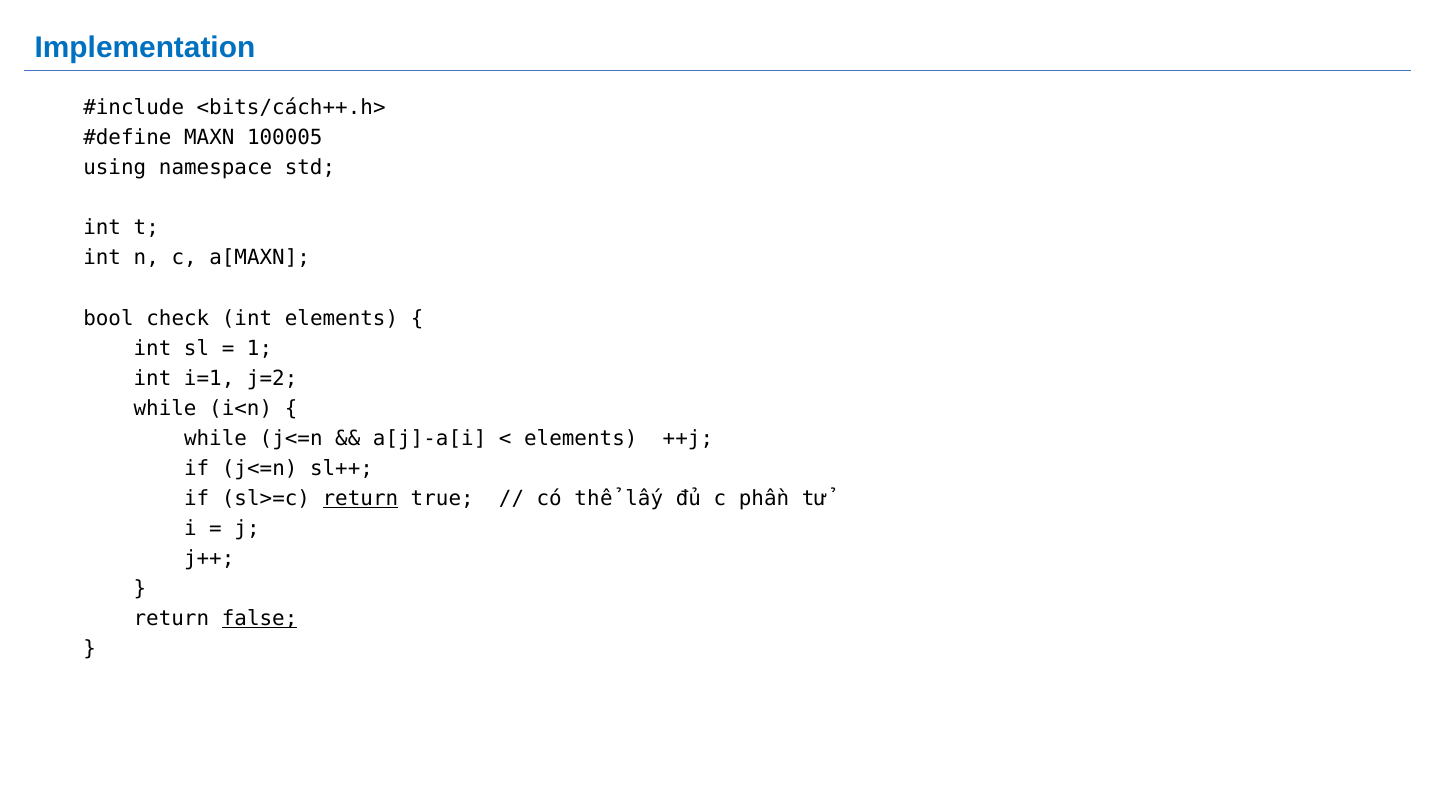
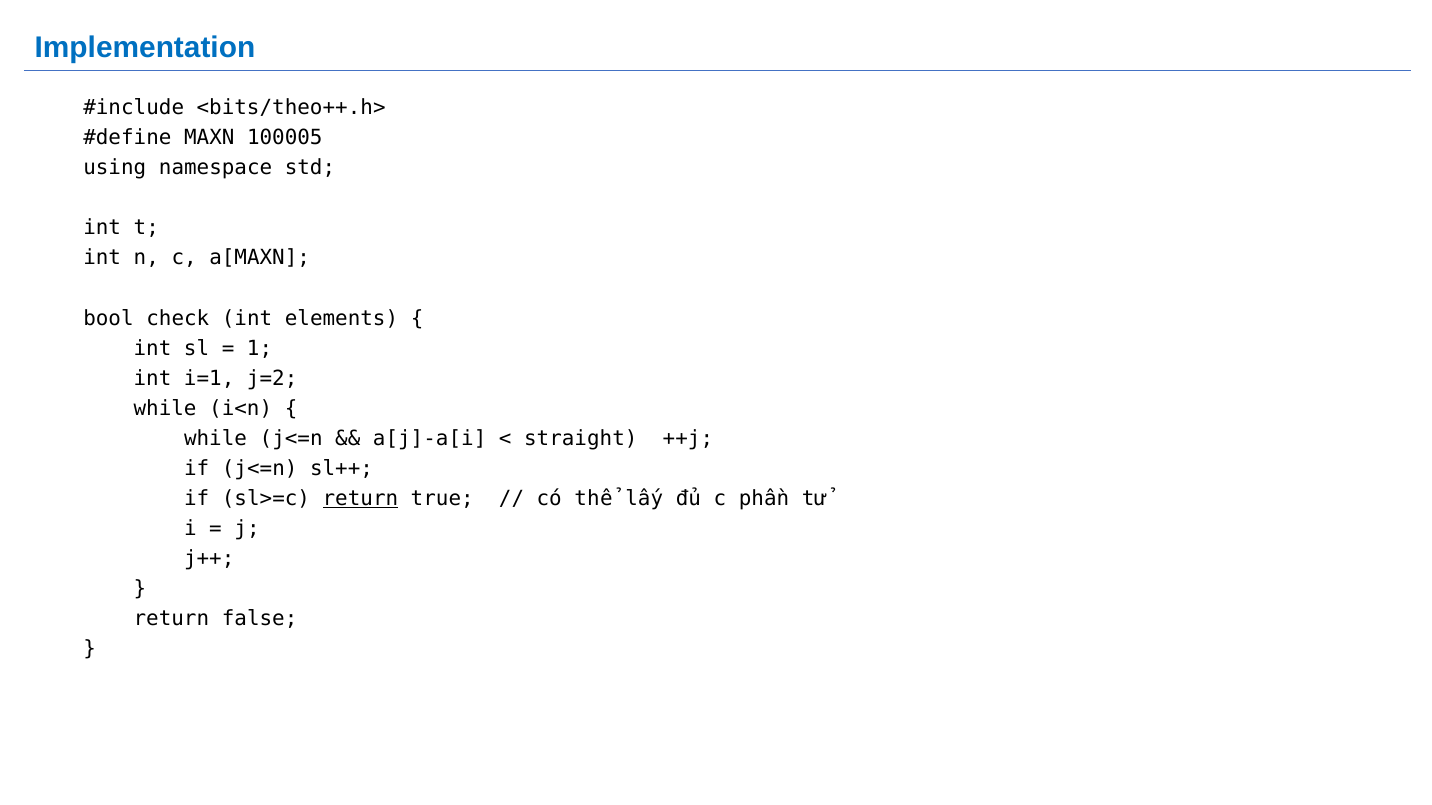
<bits/cách++.h>: <bits/cách++.h> -> <bits/theo++.h> (291, 108)
elements: elements -> straight (581, 439)
false underline: present -> none (260, 619)
